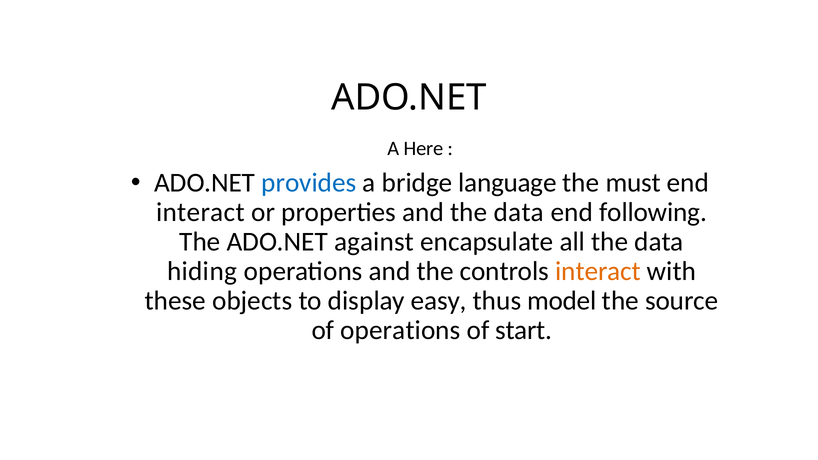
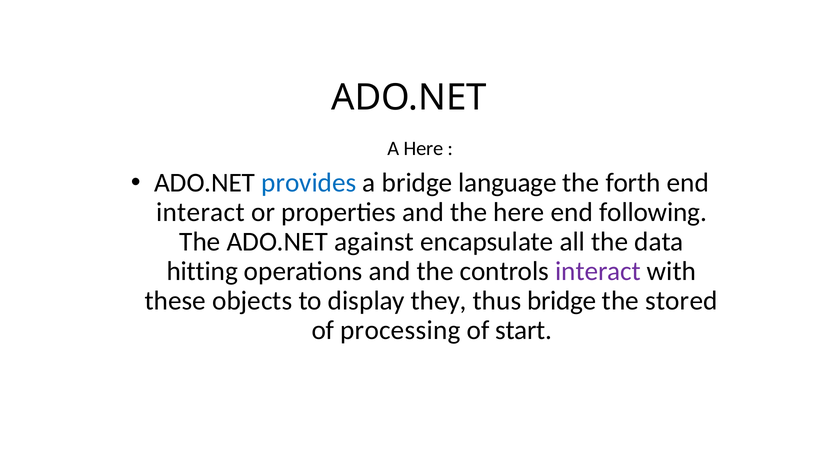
must: must -> forth (633, 183)
and the data: data -> here (519, 212)
hiding: hiding -> hitting (202, 271)
interact colour: orange -> purple (598, 271)
easy: easy -> they (439, 301)
thus model: model -> bridge (562, 301)
source: source -> stored (681, 301)
of operations: operations -> processing (400, 330)
